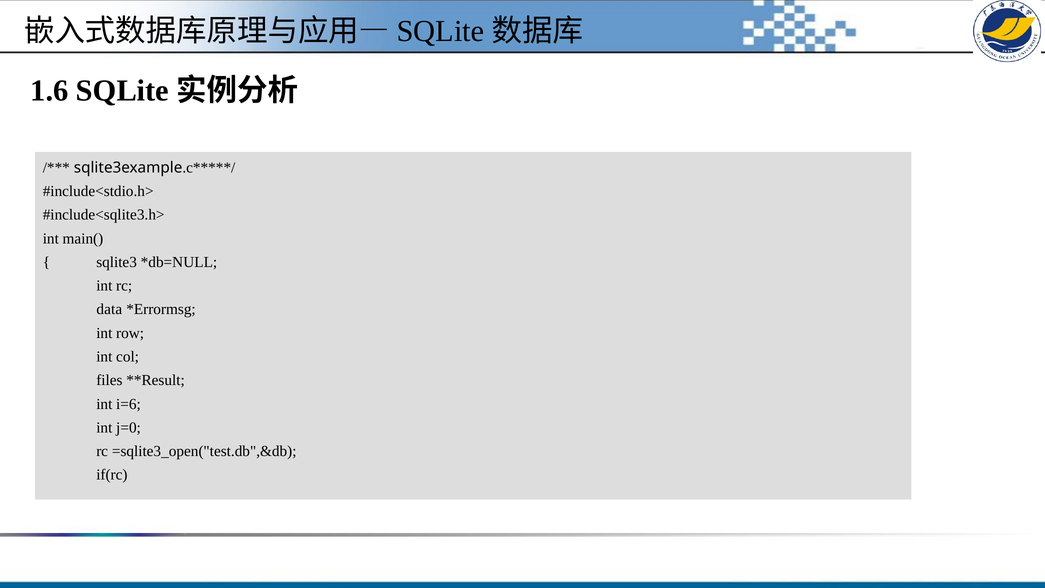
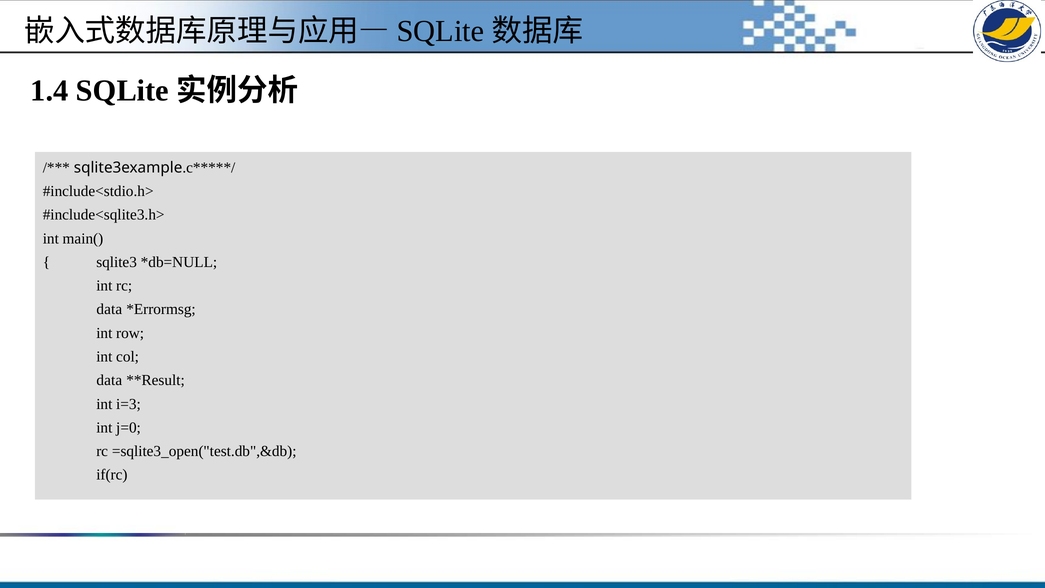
1.6: 1.6 -> 1.4 (49, 90)
files: files -> data (109, 380)
i=6: i=6 -> i=3 (128, 404)
